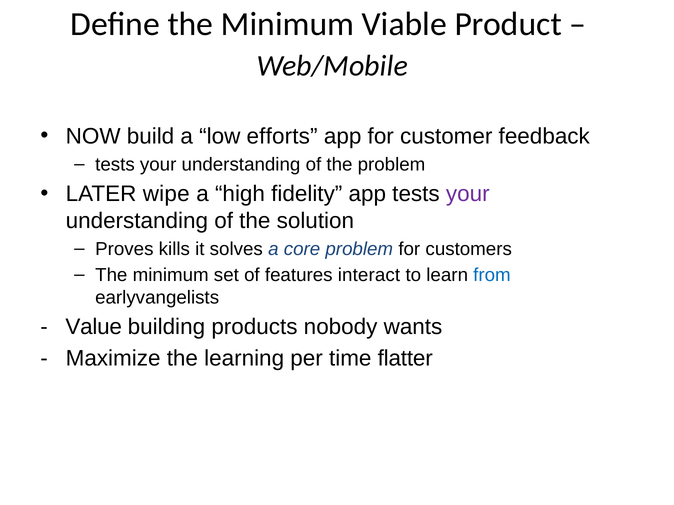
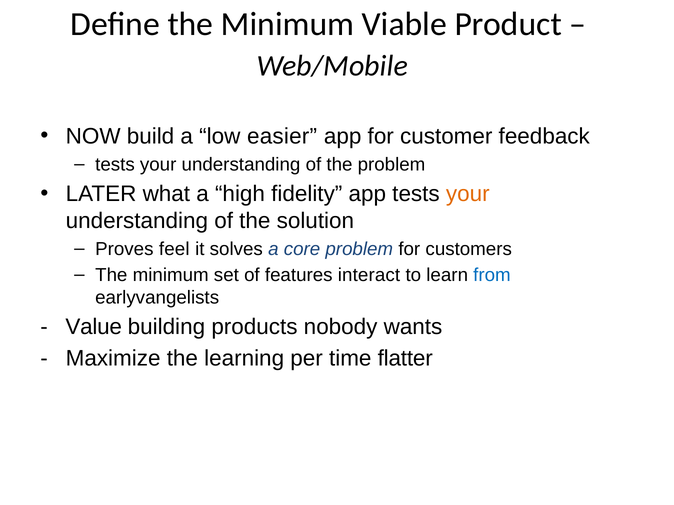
efforts: efforts -> easier (282, 136)
wipe: wipe -> what (166, 194)
your colour: purple -> orange (468, 194)
kills: kills -> feel (174, 249)
